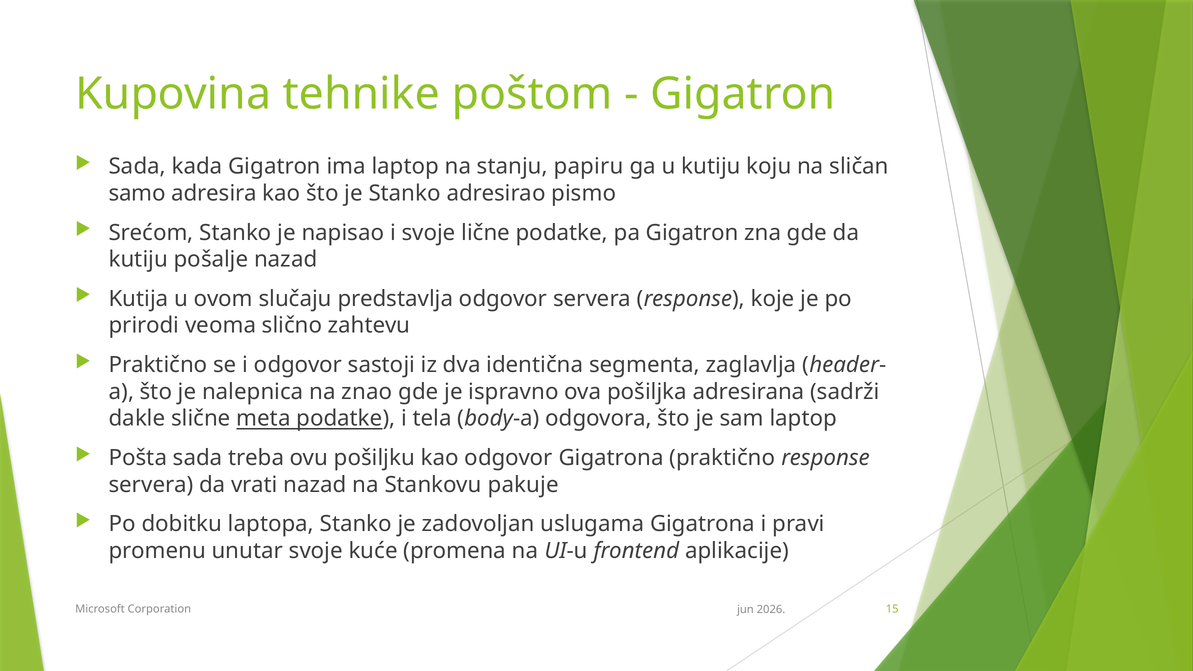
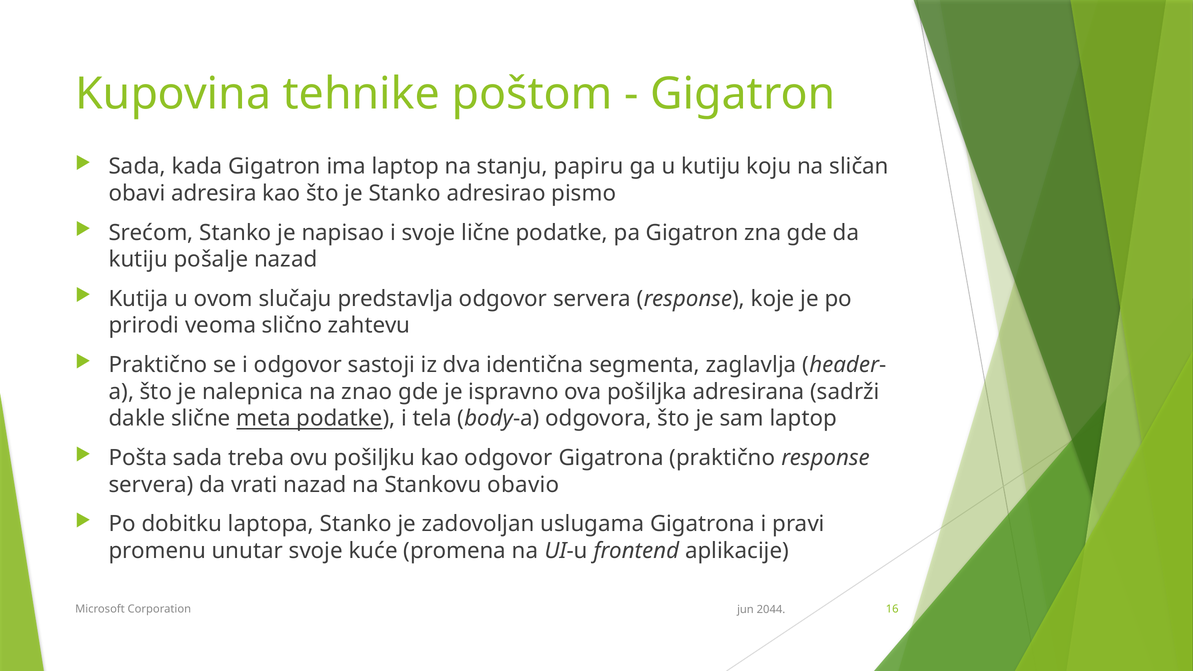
samo: samo -> obavi (137, 193)
pakuje: pakuje -> obavio (523, 485)
15: 15 -> 16 (892, 609)
2026: 2026 -> 2044 (771, 610)
